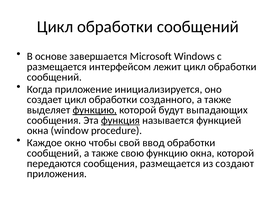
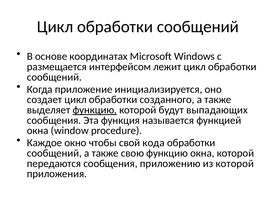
завершается: завершается -> координатах (99, 56)
функция underline: present -> none (120, 120)
ввод: ввод -> кода (154, 143)
сообщения размещается: размещается -> приложению (170, 163)
из создают: создают -> которой (235, 163)
